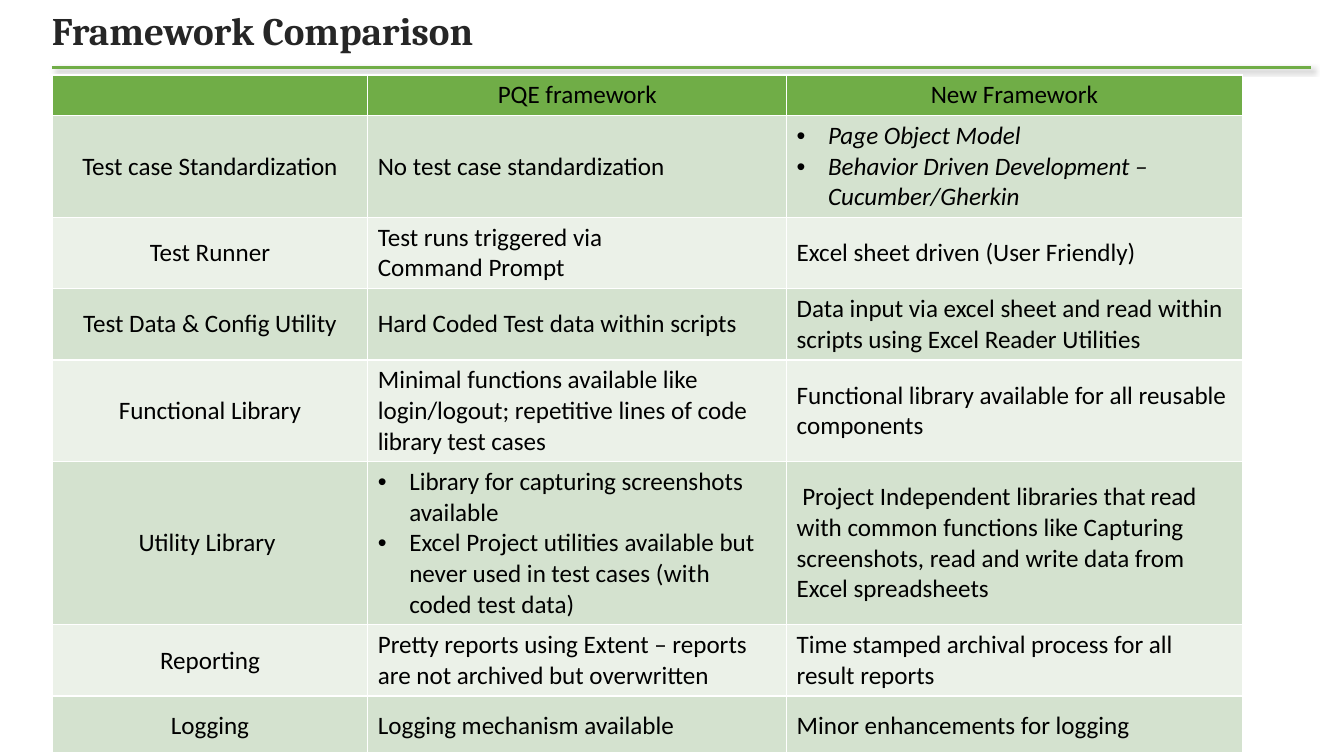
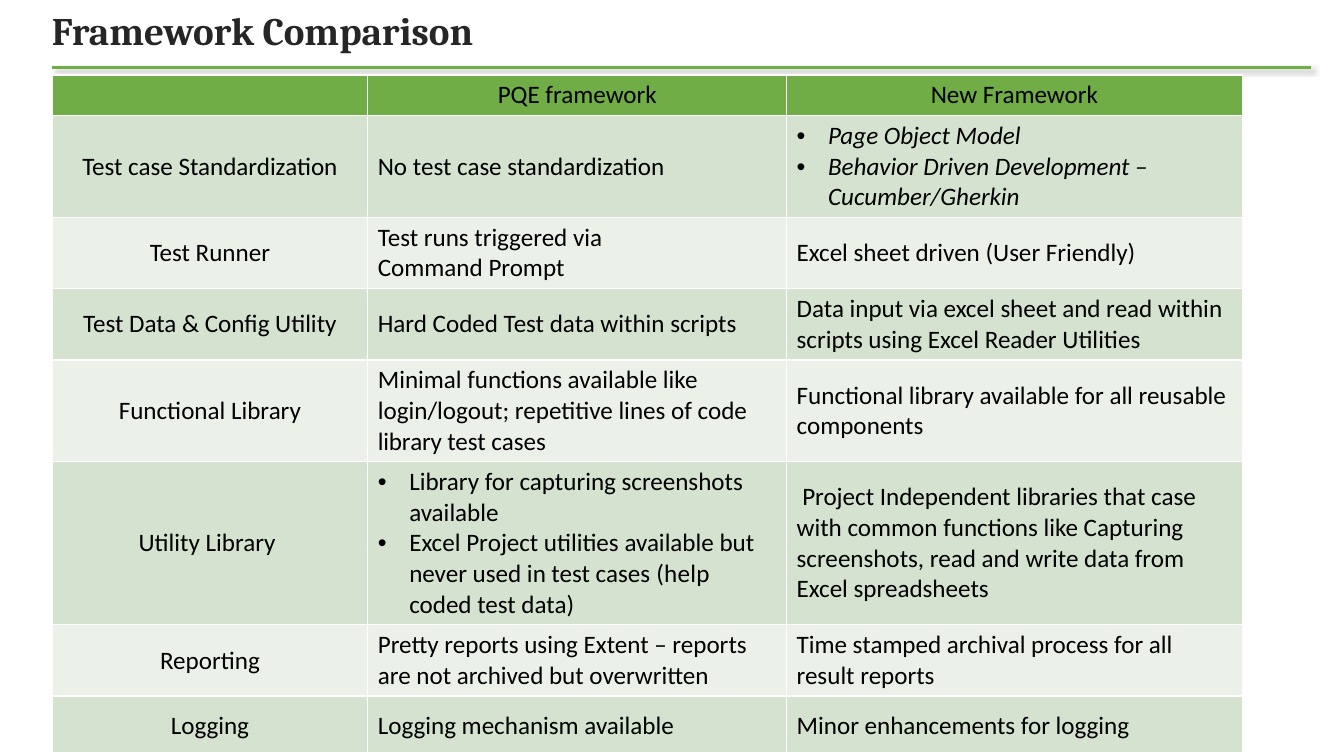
that read: read -> case (1173, 498)
cases with: with -> help (683, 575)
